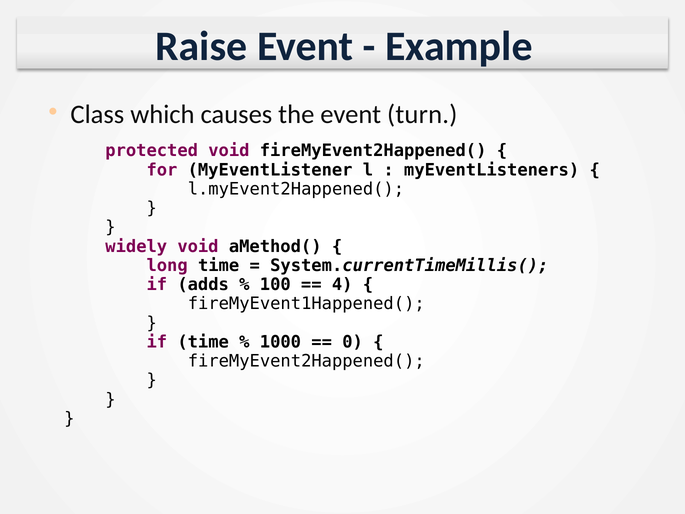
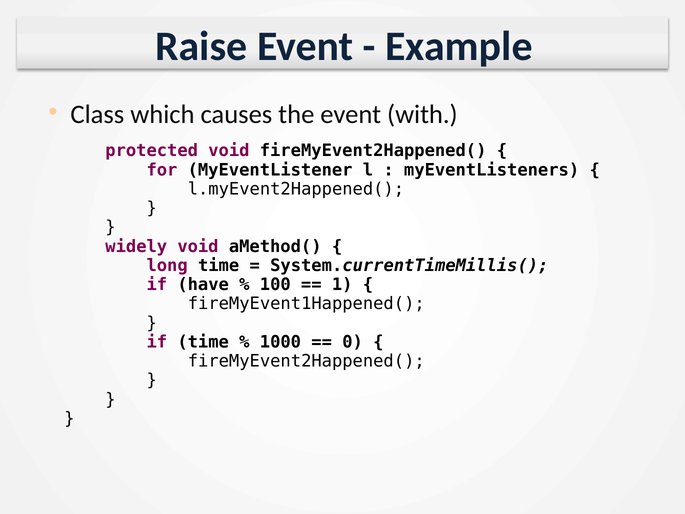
turn: turn -> with (422, 115)
adds: adds -> have (203, 285)
4: 4 -> 1 (342, 285)
